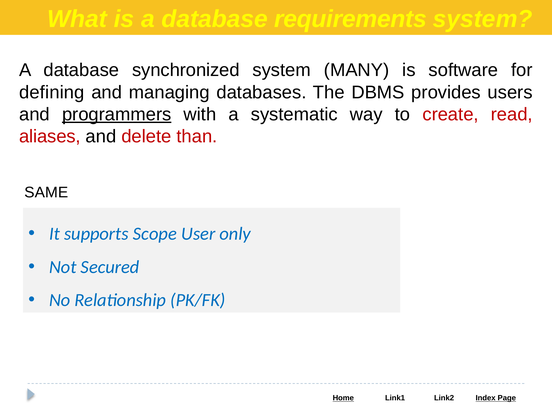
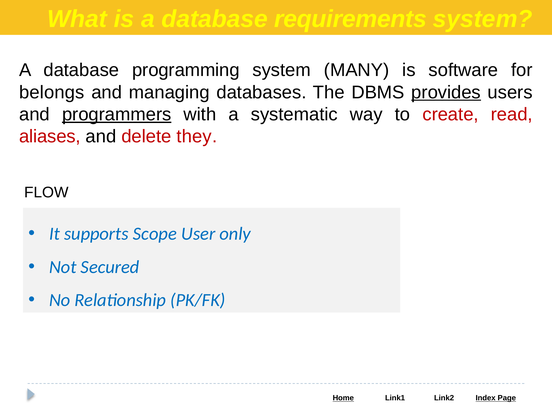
synchronized: synchronized -> programming (186, 70)
defining: defining -> belongs (52, 92)
provides underline: none -> present (446, 92)
than: than -> they (197, 136)
SAME: SAME -> FLOW (46, 192)
